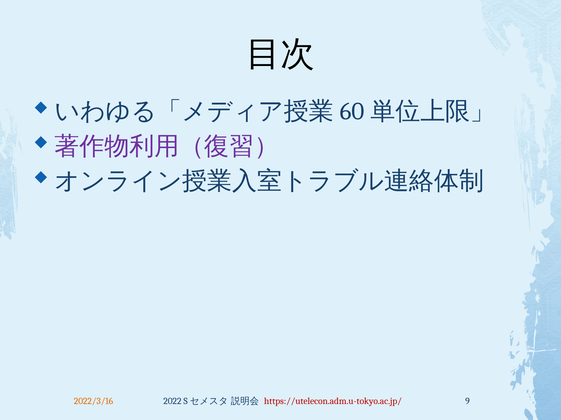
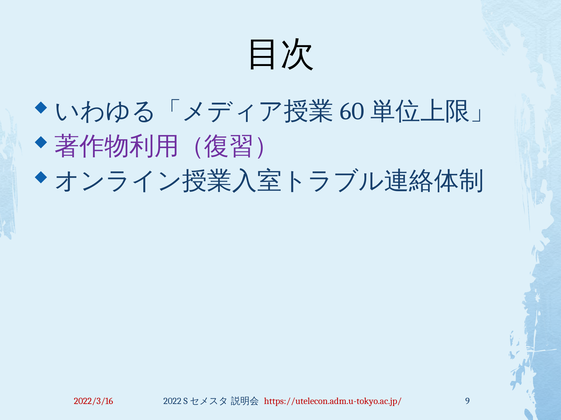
2022/3/16 colour: orange -> red (93, 402)
